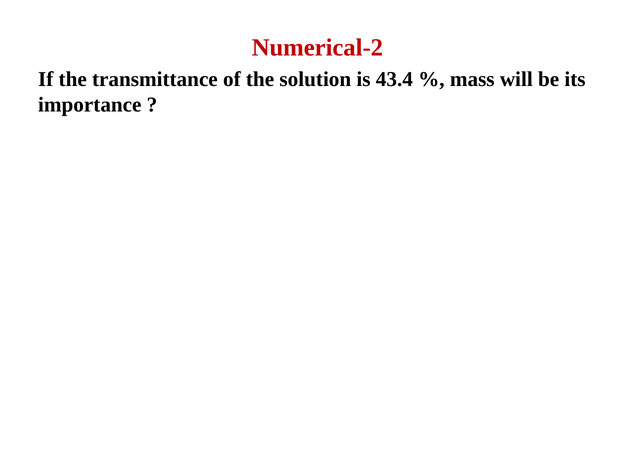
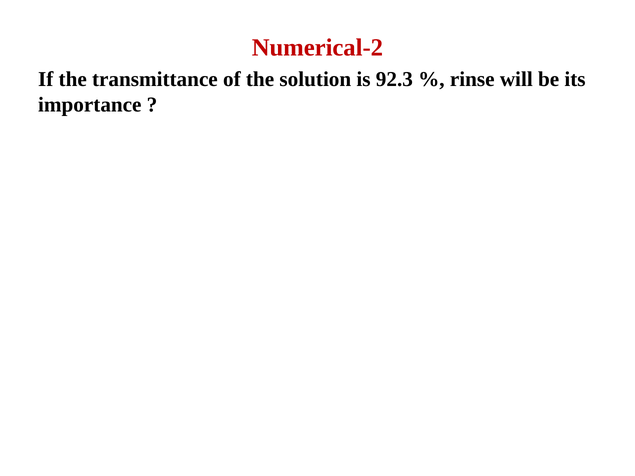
43.4: 43.4 -> 92.3 (394, 79)
mass: mass -> rinse (472, 79)
